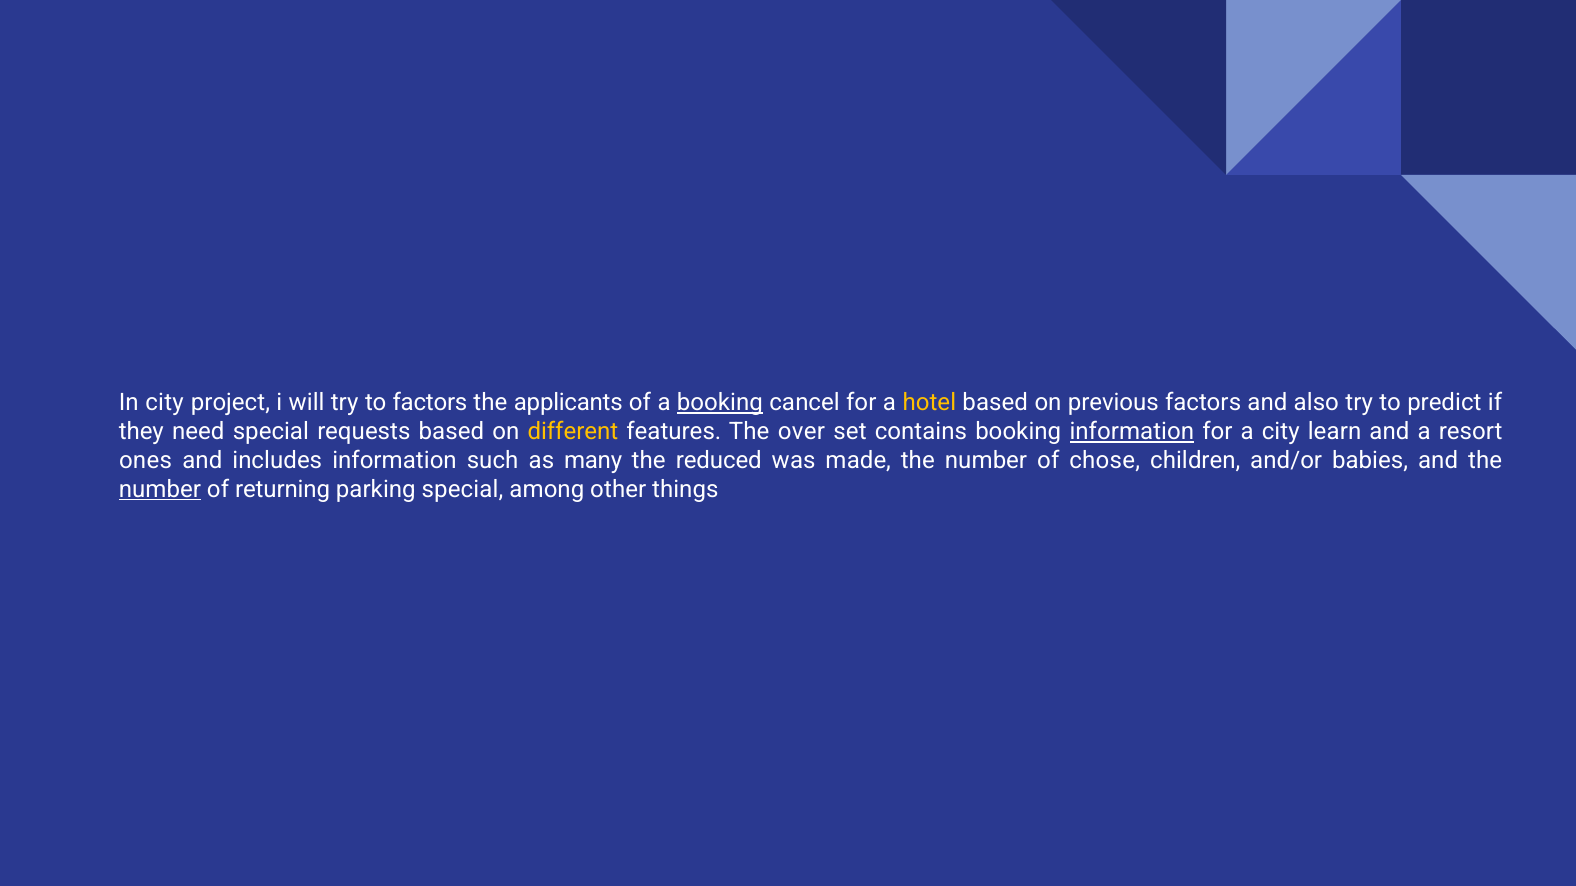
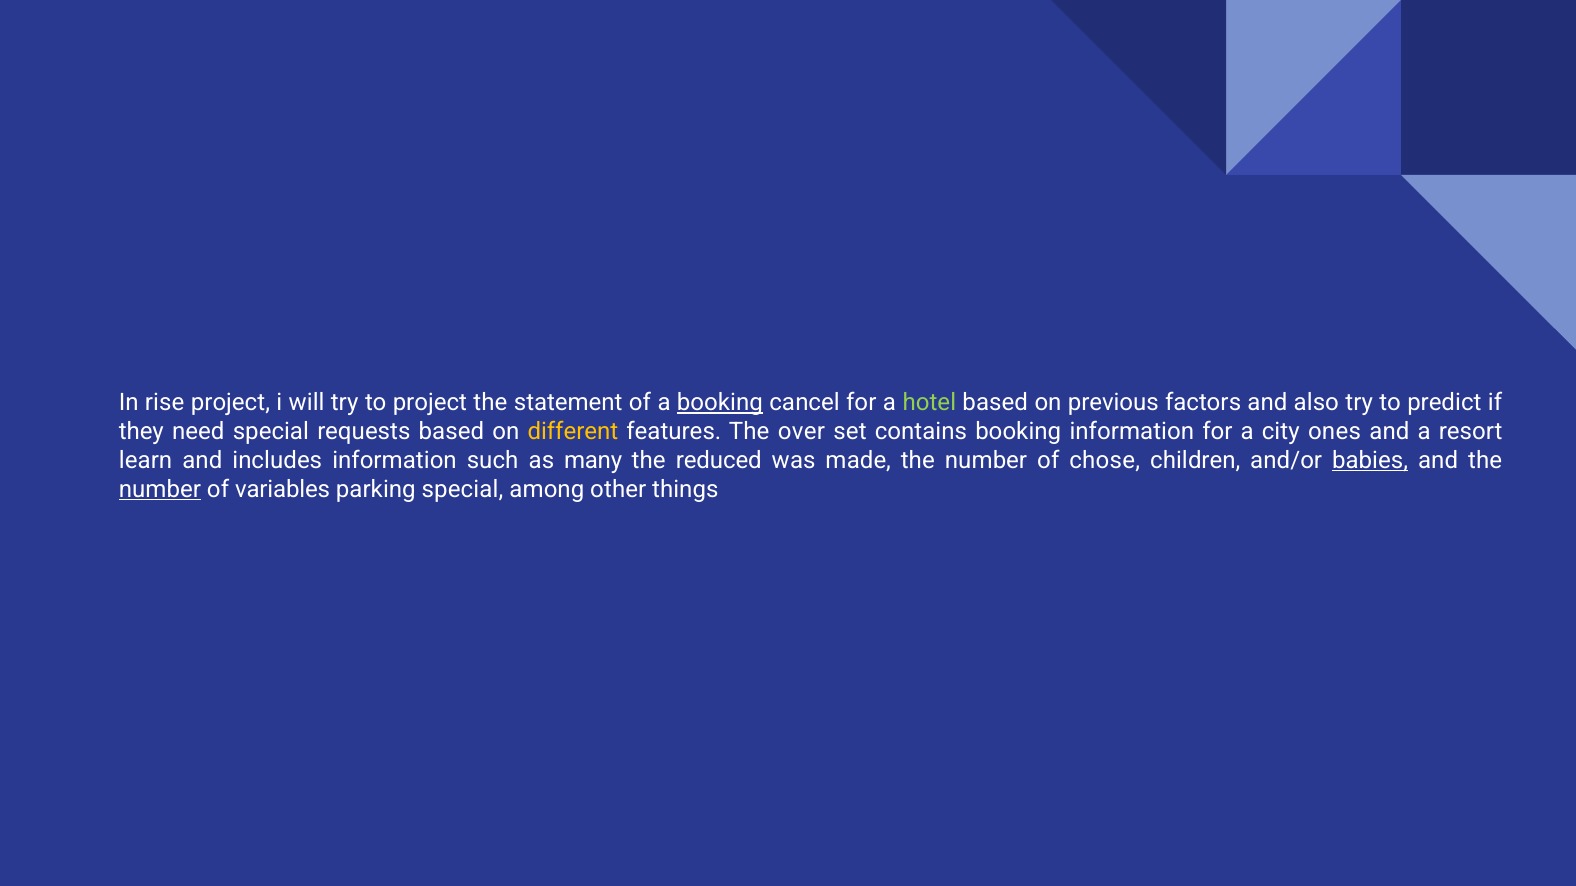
In city: city -> rise (165, 403)
to factors: factors -> project (430, 403)
applicants: applicants -> statement (568, 403)
hotel colour: yellow -> light green (929, 403)
information underline: present -> none (1132, 432)
learn: learn -> ones (1334, 432)
ones: ones -> learn (146, 461)
babies underline: none -> present (1370, 461)
returning: returning -> variables (283, 490)
